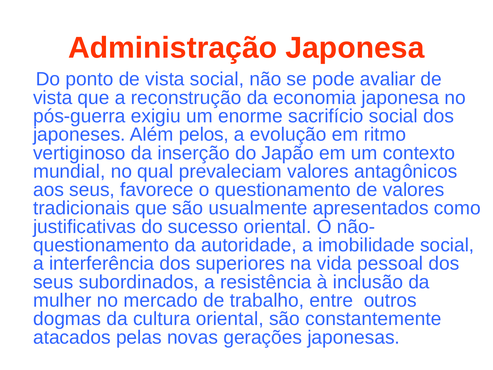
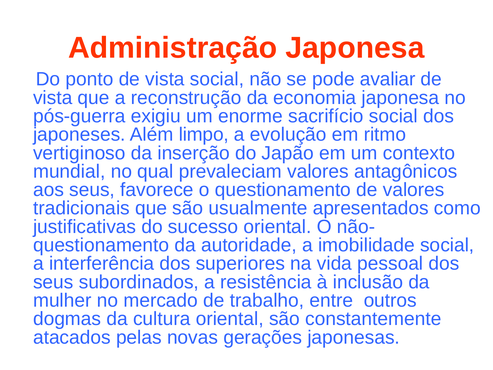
pelos: pelos -> limpo (204, 135)
